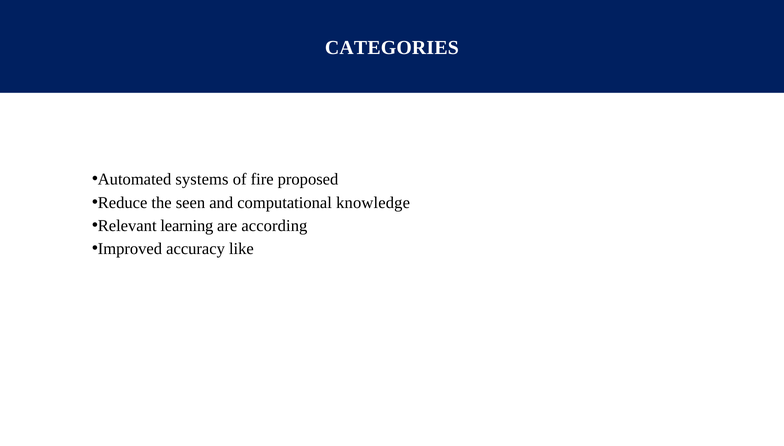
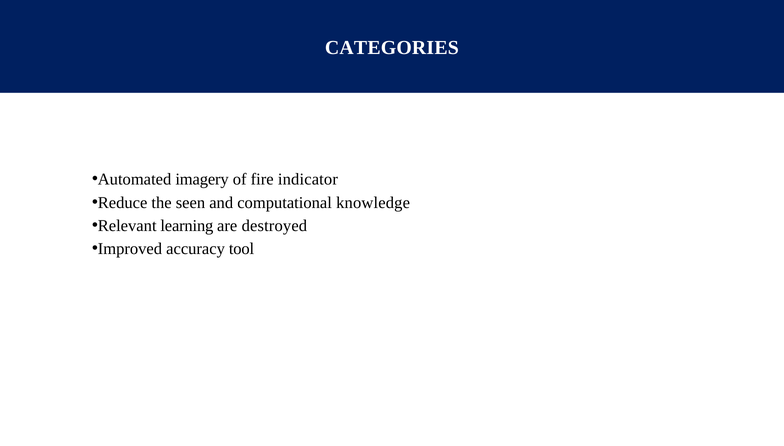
systems: systems -> imagery (202, 179)
proposed: proposed -> indicator (308, 179)
according: according -> destroyed (274, 226)
like: like -> tool (241, 249)
